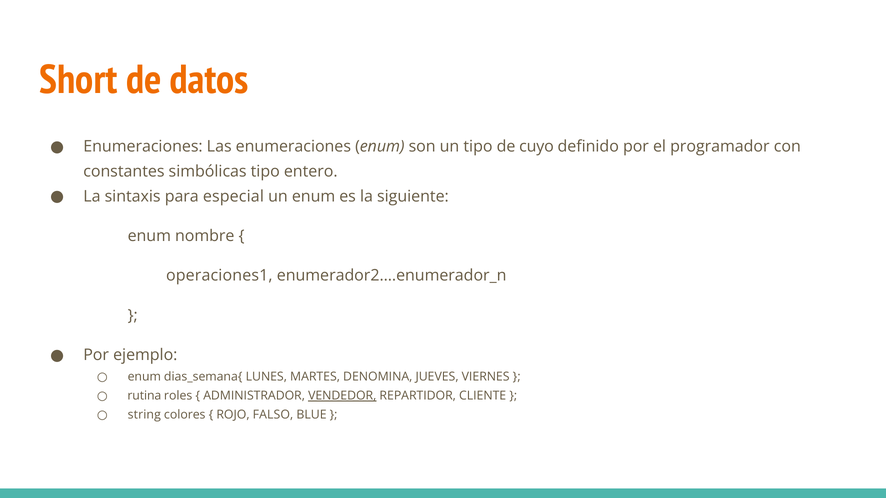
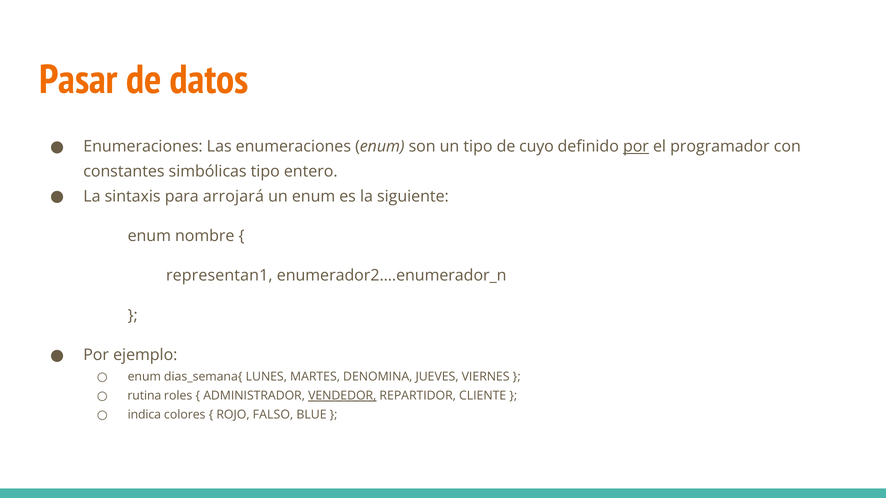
Short: Short -> Pasar (78, 80)
por underline: none -> present (636, 147)
especial: especial -> arrojará (233, 196)
operaciones1: operaciones1 -> representan1 (219, 276)
string: string -> indica (144, 415)
